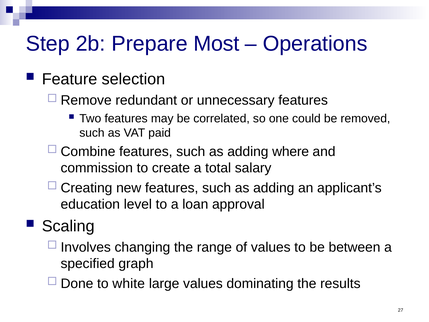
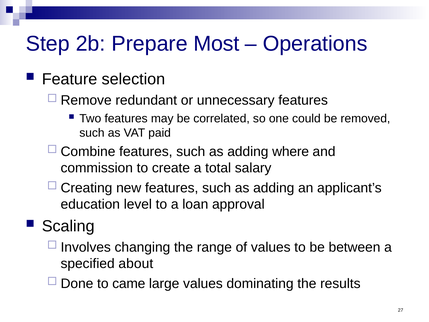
graph: graph -> about (136, 264)
white: white -> came (129, 283)
